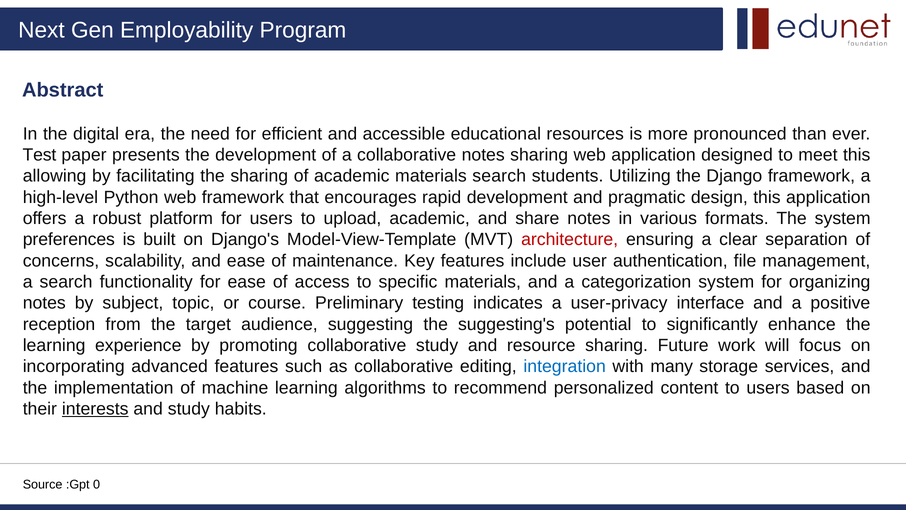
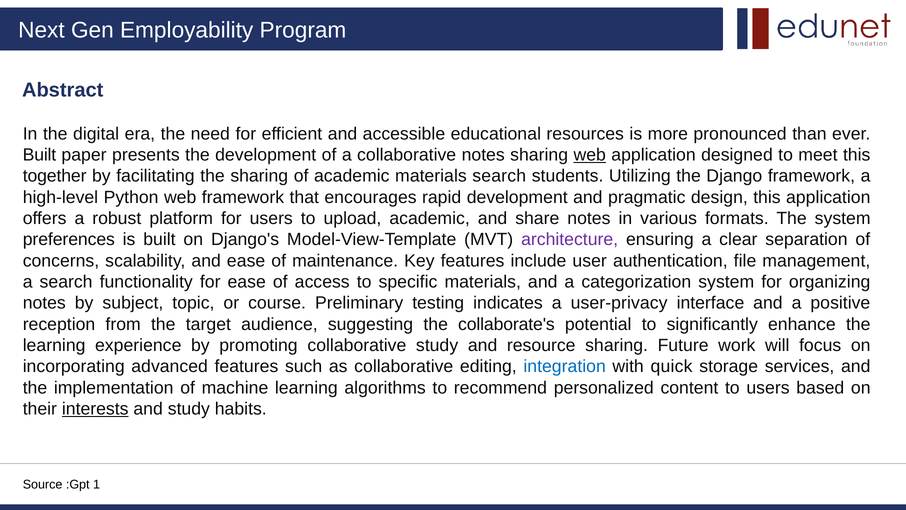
Test: Test -> Built (39, 155)
web underline: none -> present (590, 155)
allowing: allowing -> together (55, 176)
architecture colour: red -> purple (570, 239)
suggesting's: suggesting's -> collaborate's (506, 324)
many: many -> quick (672, 366)
0: 0 -> 1 (97, 484)
